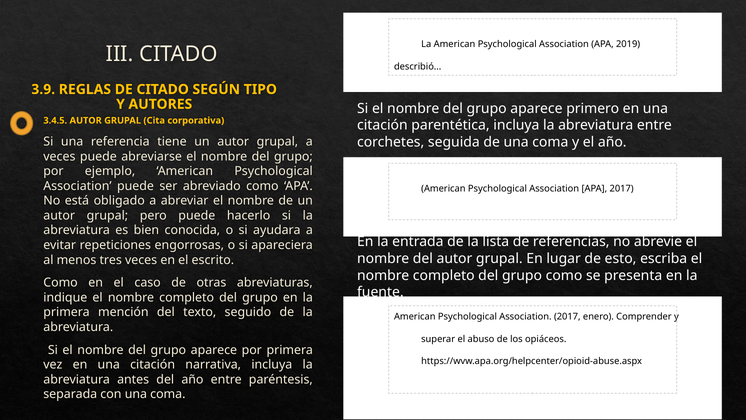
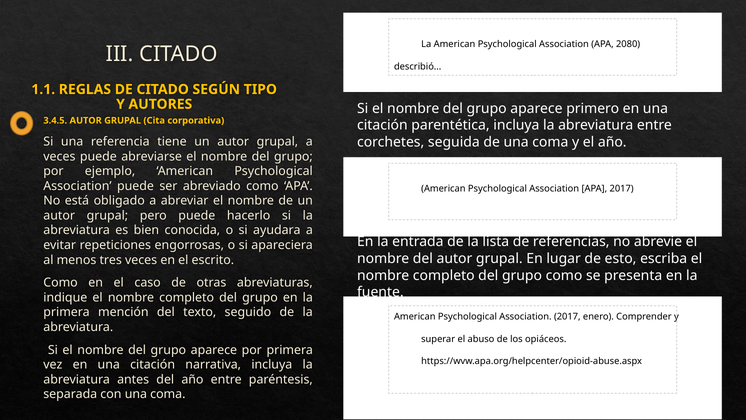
2019: 2019 -> 2080 (628, 44)
3.9: 3.9 -> 1.1 (43, 89)
